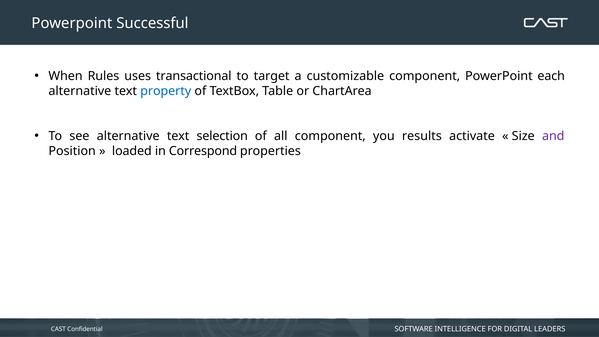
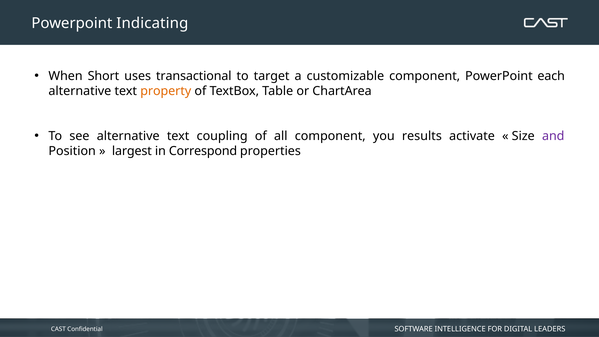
Successful: Successful -> Indicating (152, 23)
Rules: Rules -> Short (103, 76)
property colour: blue -> orange (166, 91)
selection: selection -> coupling (222, 136)
loaded: loaded -> largest (132, 151)
